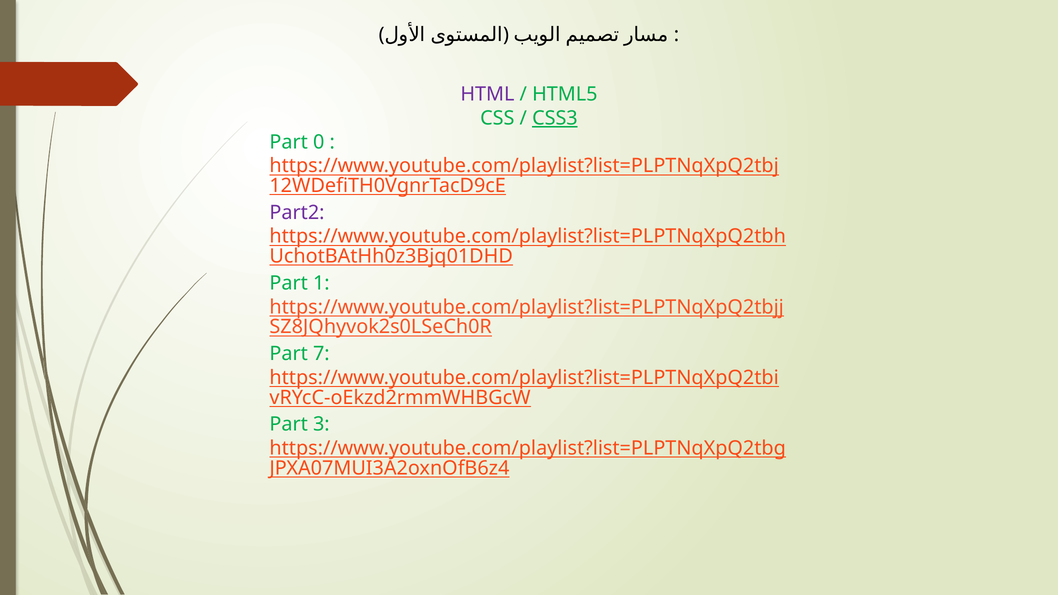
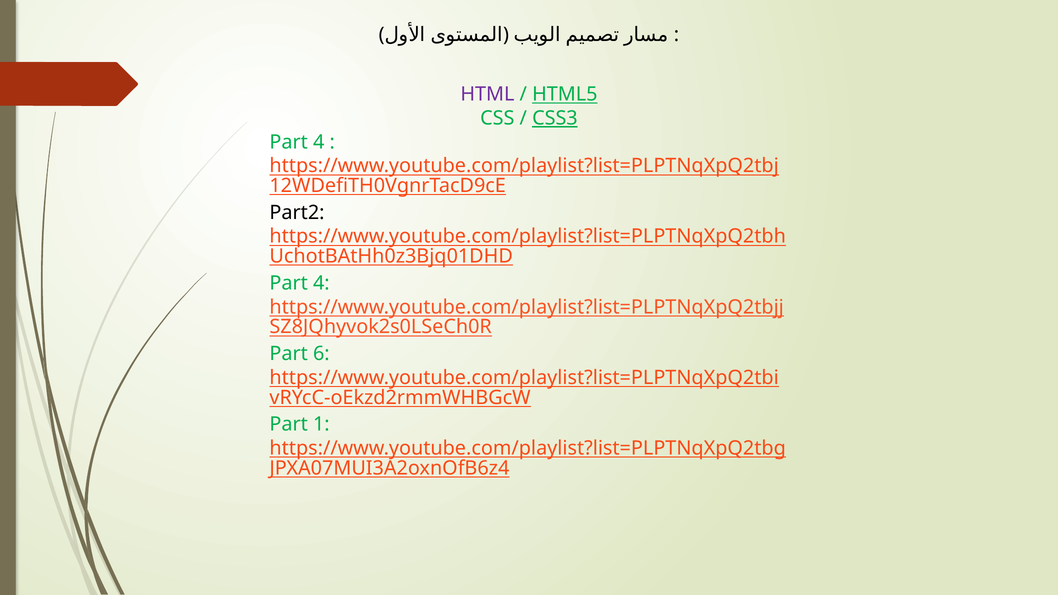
HTML5 underline: none -> present (565, 94)
0: 0 -> 4 (319, 142)
Part2 colour: purple -> black (297, 213)
1: 1 -> 4 (321, 283)
7: 7 -> 6 (321, 354)
3: 3 -> 1 (321, 425)
